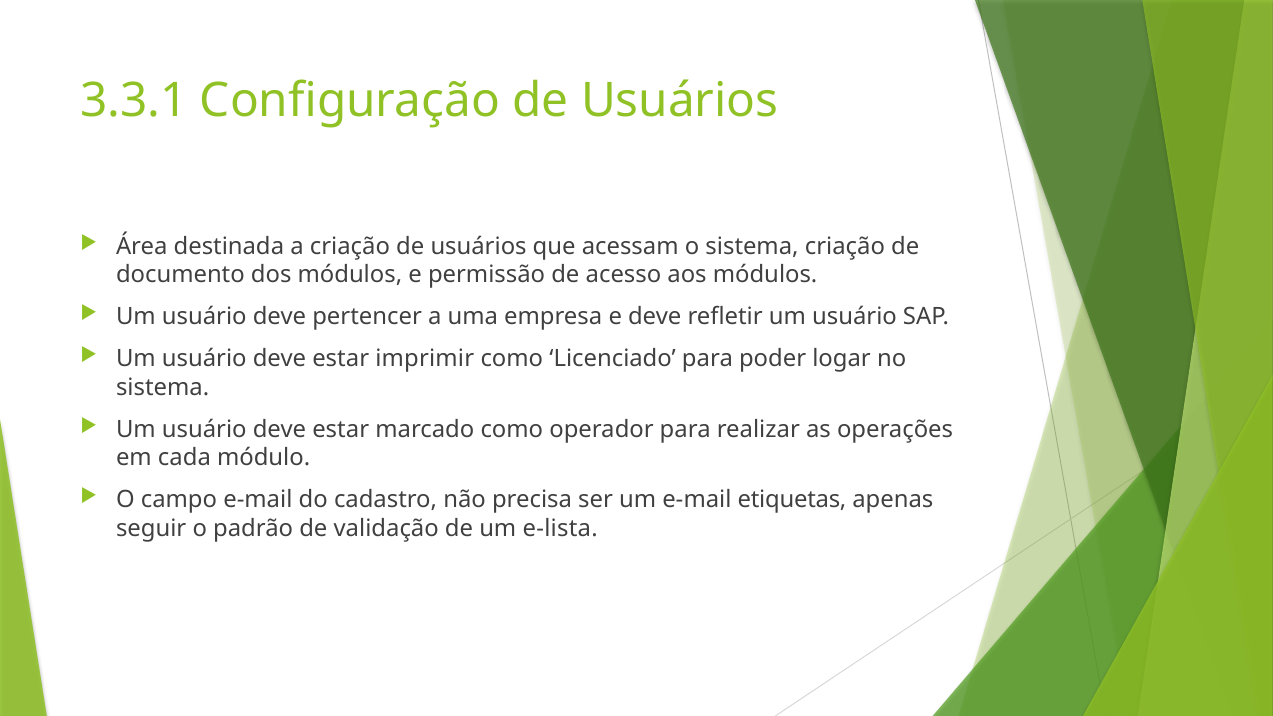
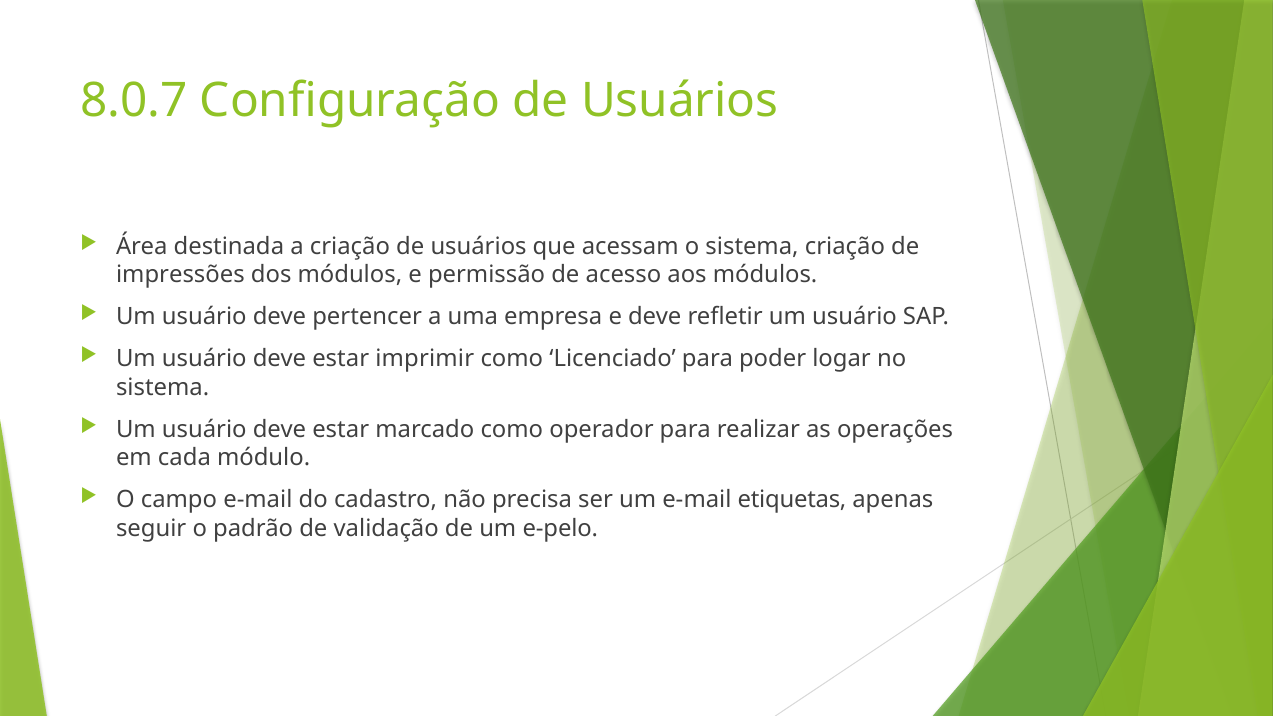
3.3.1: 3.3.1 -> 8.0.7 (134, 100)
documento: documento -> impressões (180, 275)
e-lista: e-lista -> e-pelo (560, 529)
